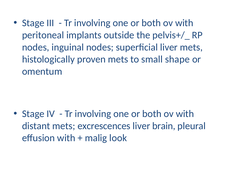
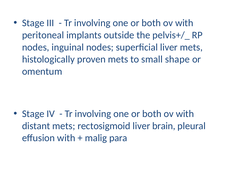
excrescences: excrescences -> rectosigmoid (104, 125)
look: look -> para (118, 138)
